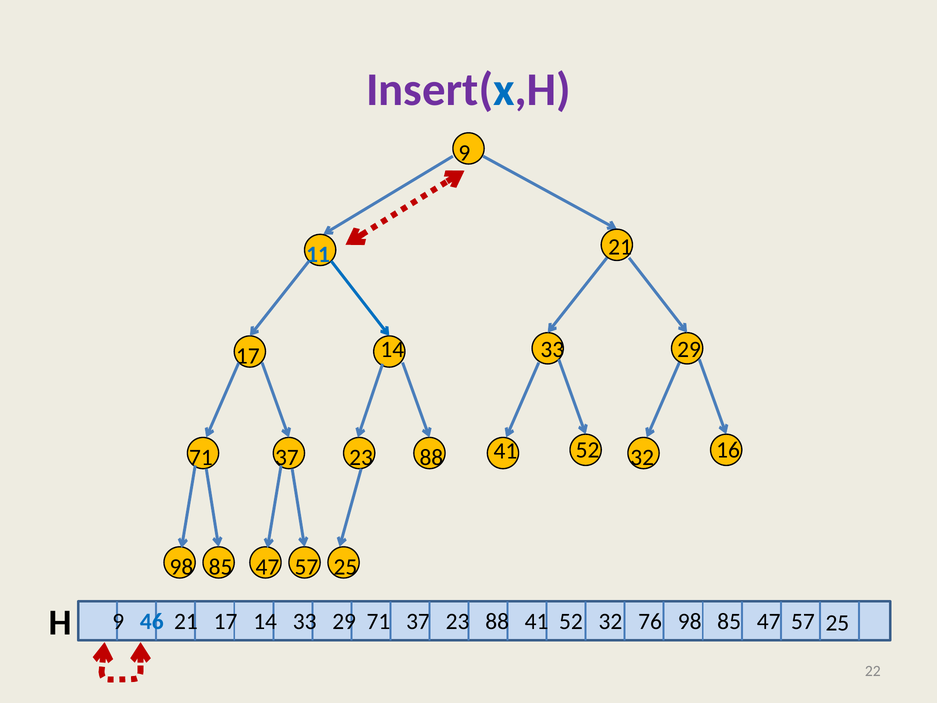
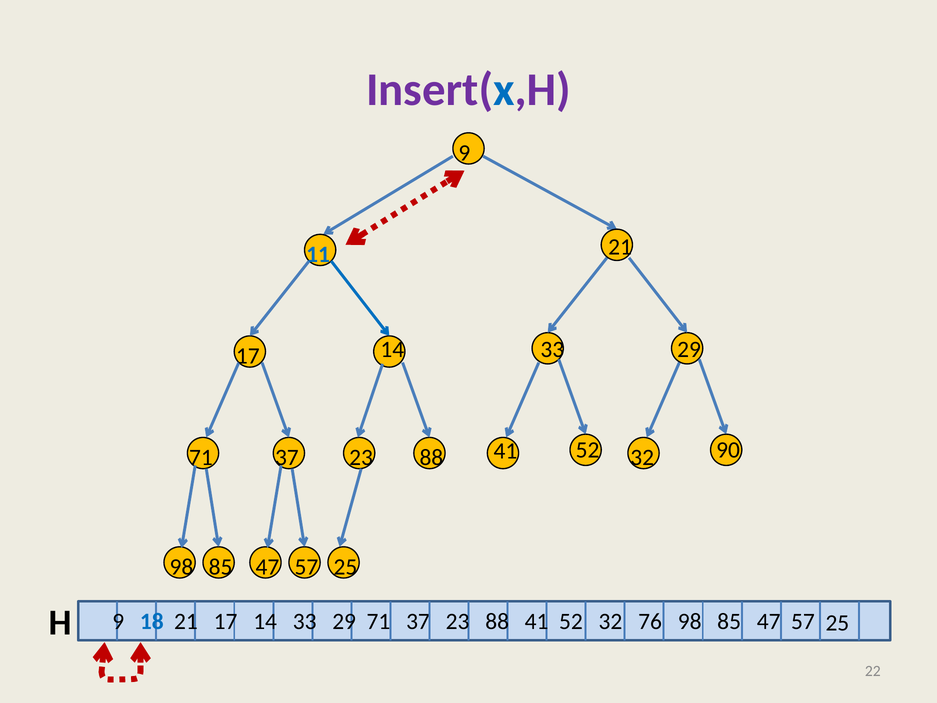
16: 16 -> 90 (728, 450)
46: 46 -> 18 (152, 621)
